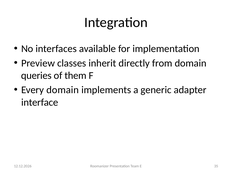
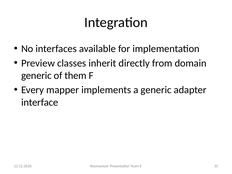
queries: queries -> generic (36, 75)
Every domain: domain -> mapper (63, 90)
